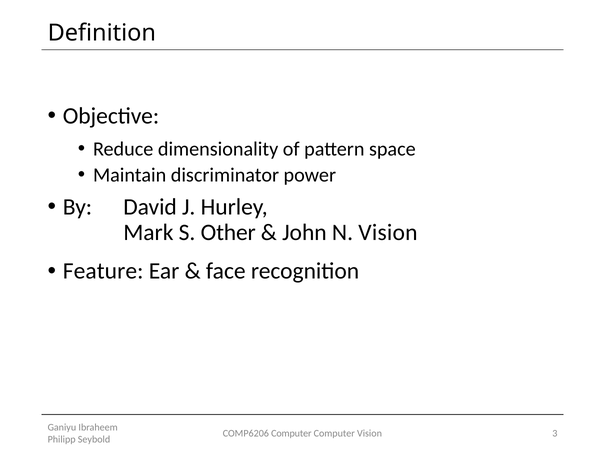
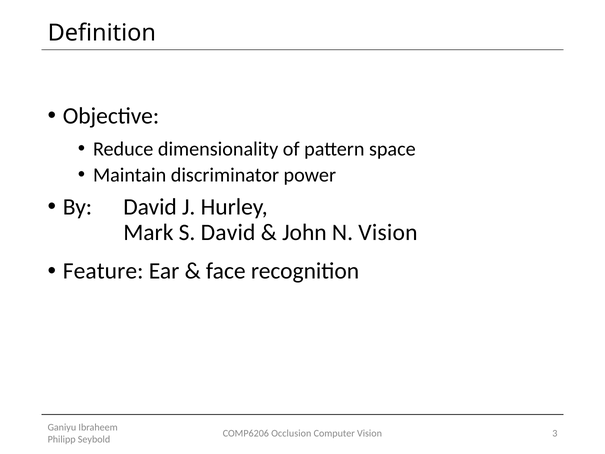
S Other: Other -> David (228, 232)
COMP6206 Computer: Computer -> Occlusion (291, 433)
